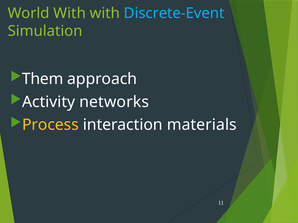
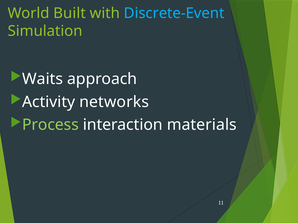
World With: With -> Built (70, 13)
Them: Them -> Waits (43, 79)
Process colour: yellow -> light green (50, 125)
